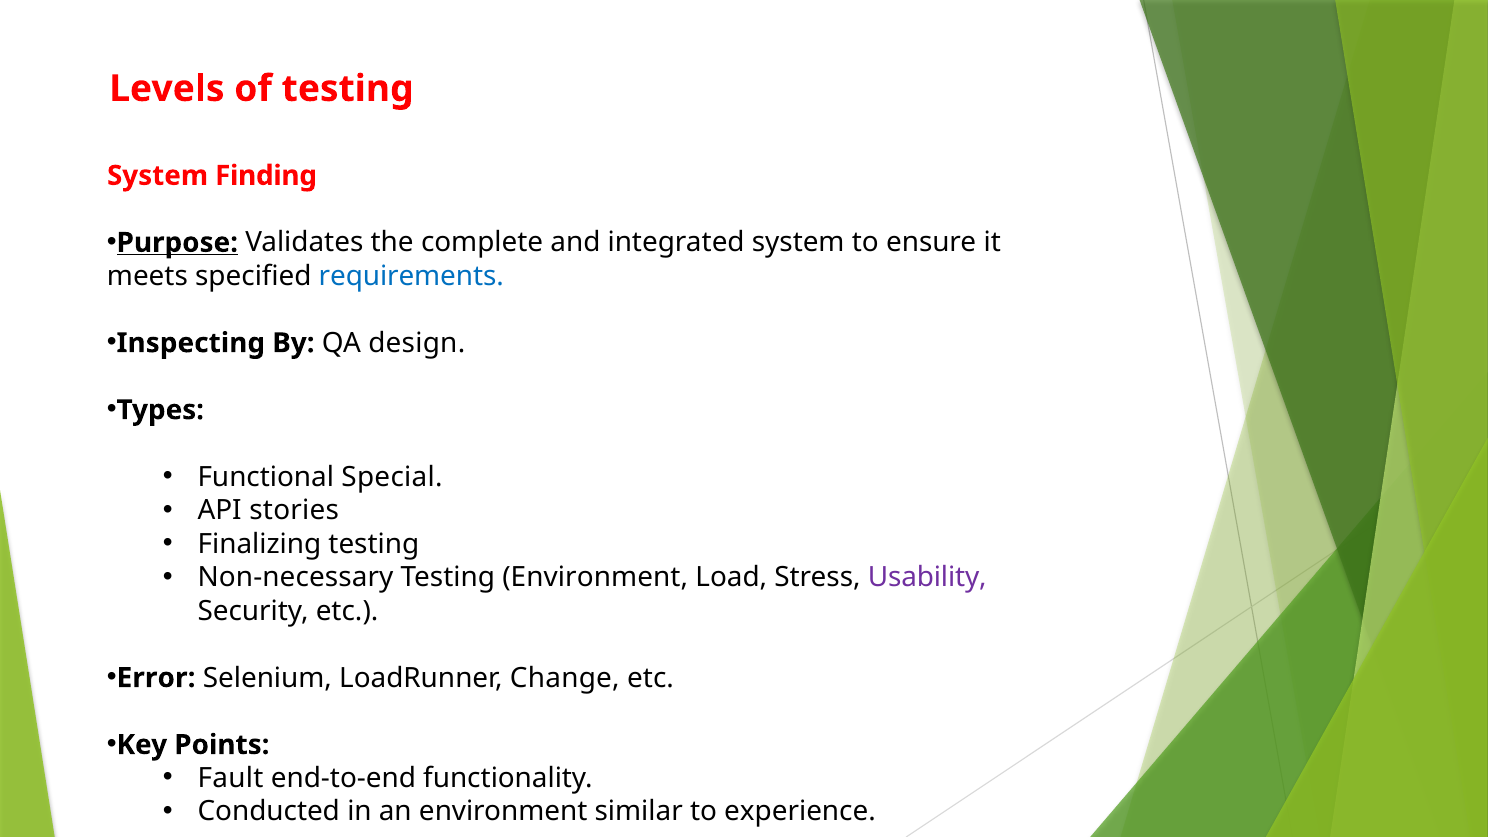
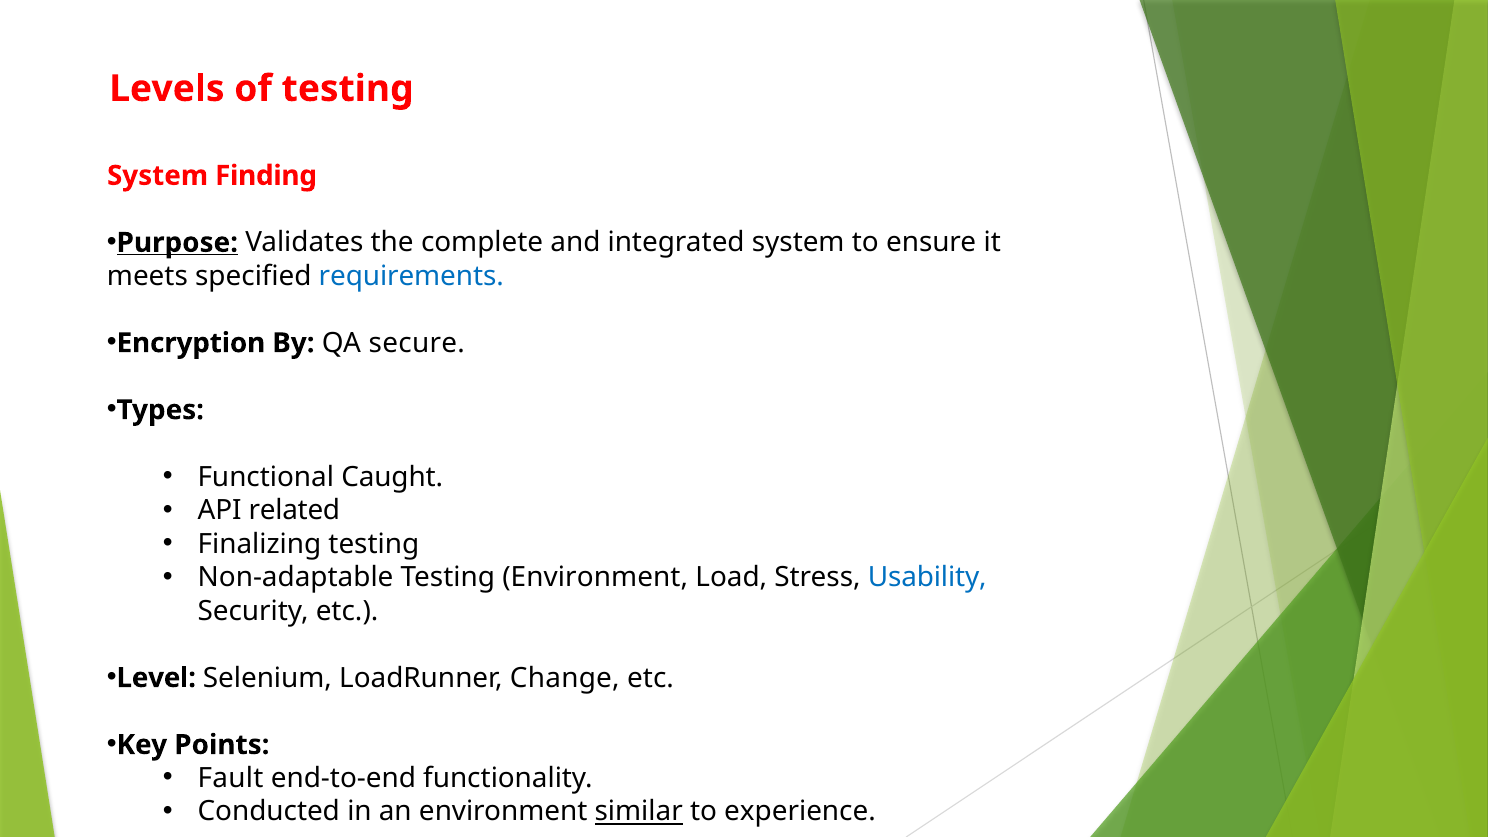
Inspecting: Inspecting -> Encryption (191, 343)
design: design -> secure (417, 343)
Special: Special -> Caught (392, 477)
stories: stories -> related (294, 510)
Non-necessary: Non-necessary -> Non-adaptable (296, 577)
Usability colour: purple -> blue (927, 577)
Error: Error -> Level (156, 678)
similar underline: none -> present (639, 812)
